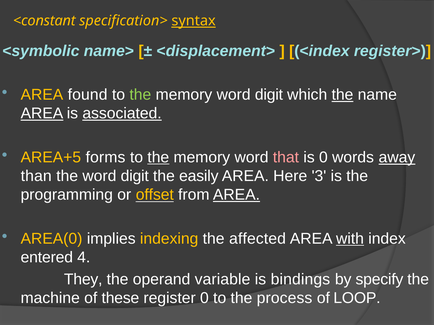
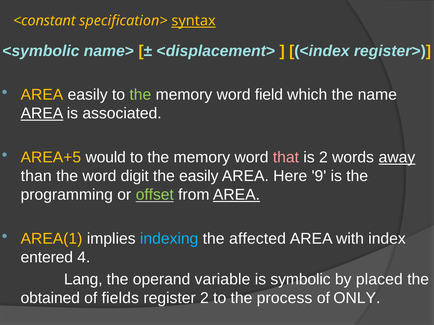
AREA found: found -> easily (88, 95)
memory word digit: digit -> field (269, 95)
the underline: present -> none (342, 95)
associated underline: present -> none (122, 114)
forms: forms -> would (106, 158)
the underline: present -> none (158, 158)
is 0: 0 -> 2 (323, 158)
3: 3 -> 9 (319, 176)
offset colour: yellow -> light green (155, 195)
AREA(0: AREA(0 -> AREA(1 (52, 239)
indexing colour: yellow -> light blue (169, 239)
with underline: present -> none (350, 239)
They: They -> Lang (83, 280)
bindings: bindings -> symbolic (301, 280)
specify: specify -> placed (379, 280)
machine: machine -> obtained (50, 298)
these: these -> fields (120, 298)
register 0: 0 -> 2 (204, 298)
LOOP: LOOP -> ONLY (357, 298)
